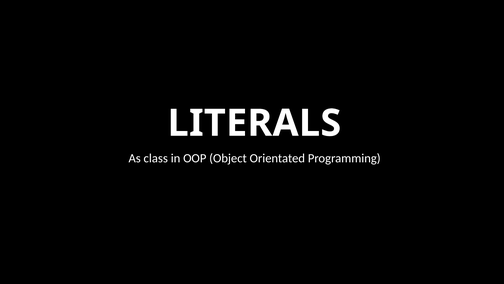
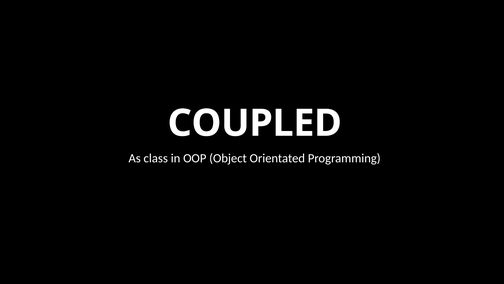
LITERALS: LITERALS -> COUPLED (255, 123)
